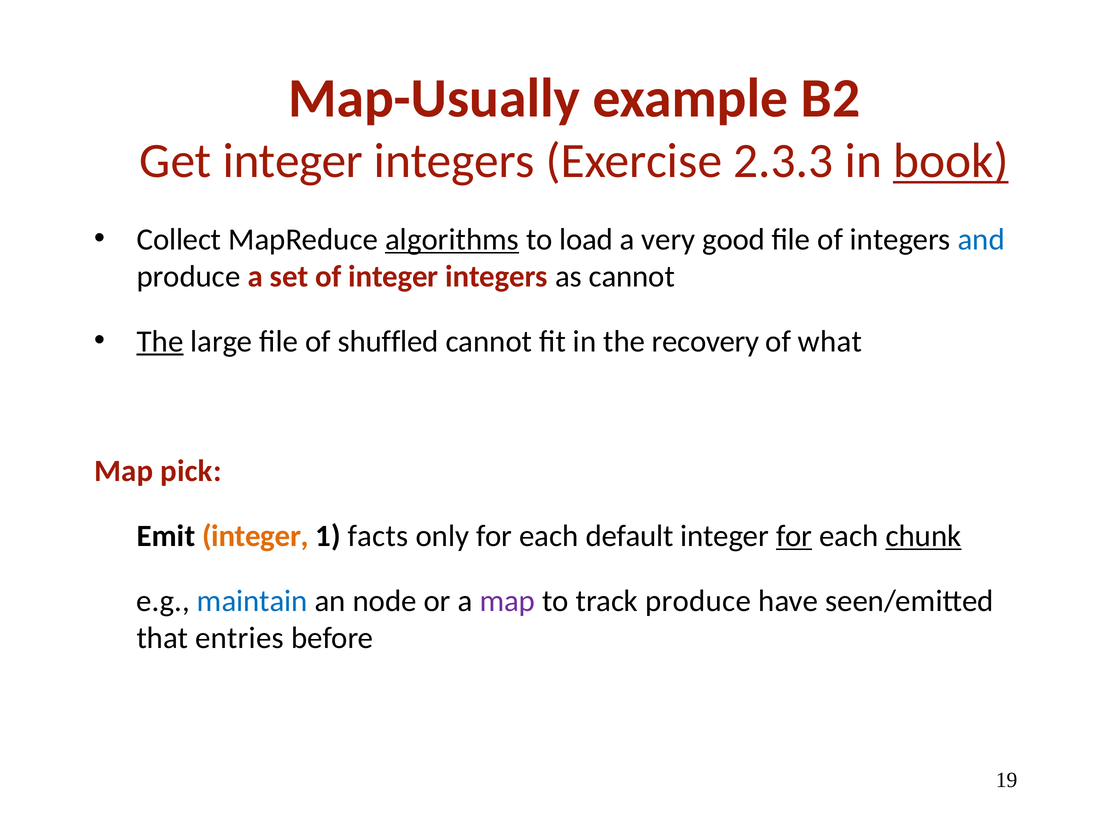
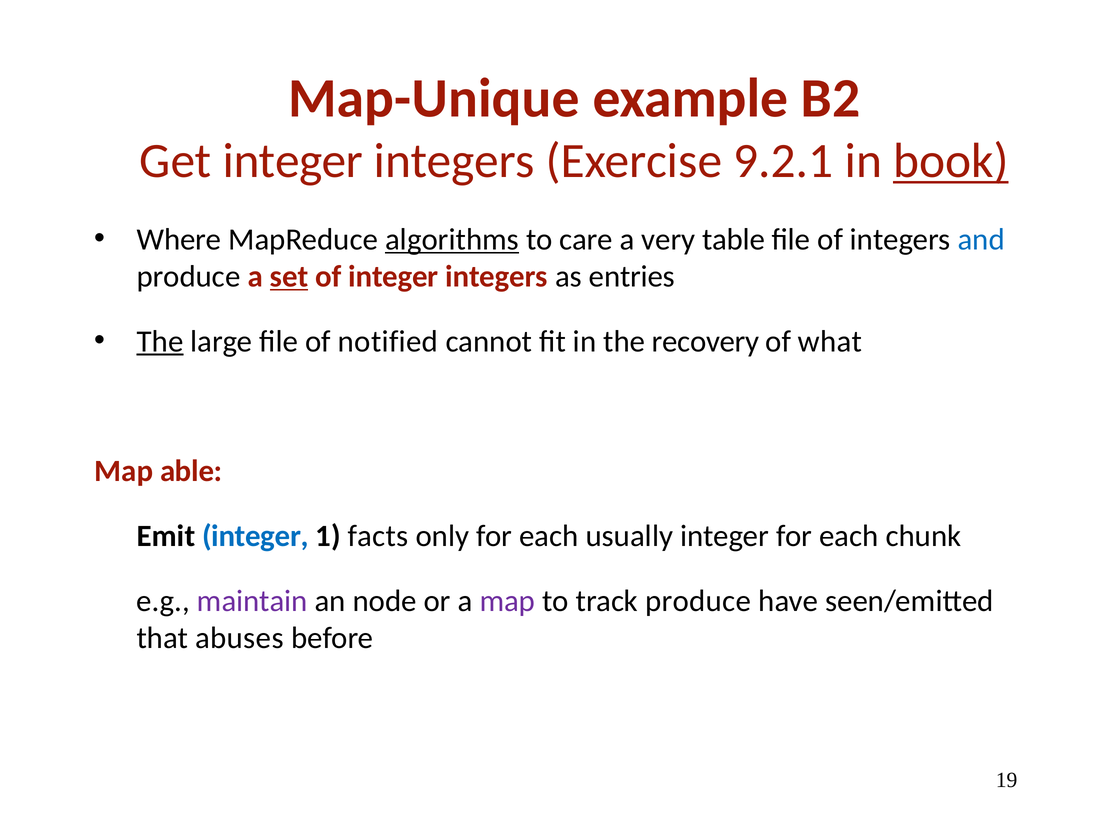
Map-Usually: Map-Usually -> Map-Unique (434, 98)
2.3.3: 2.3.3 -> 9.2.1 (783, 161)
Collect: Collect -> Where (179, 239)
load: load -> care (586, 239)
good: good -> table (734, 239)
set underline: none -> present (289, 276)
as cannot: cannot -> entries (632, 276)
shuffled: shuffled -> notified (388, 341)
pick: pick -> able (191, 471)
integer colour: orange -> blue (255, 536)
default: default -> usually (629, 536)
for underline: present -> none (794, 536)
chunk underline: present -> none (923, 536)
maintain colour: blue -> purple (252, 601)
entries: entries -> abuses (239, 638)
